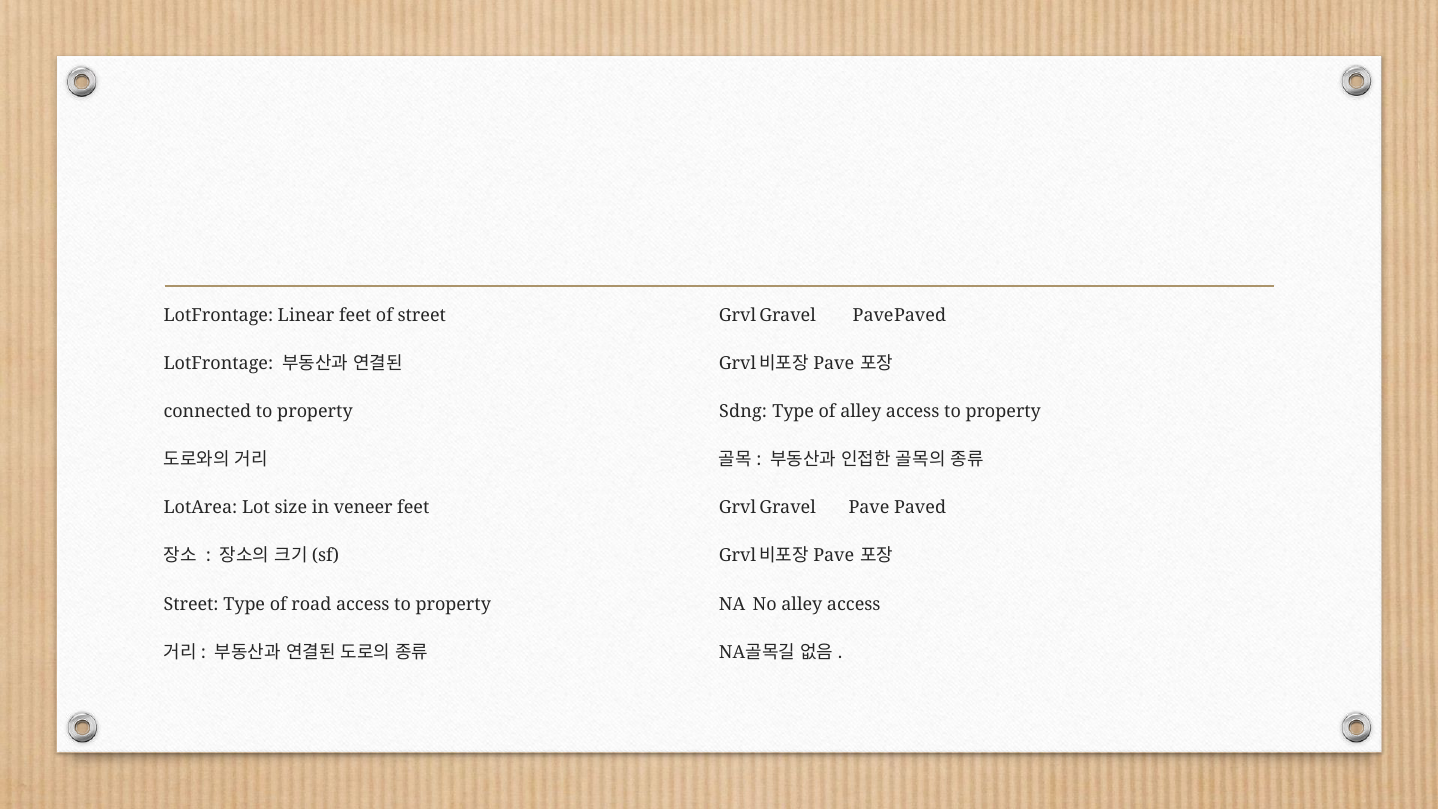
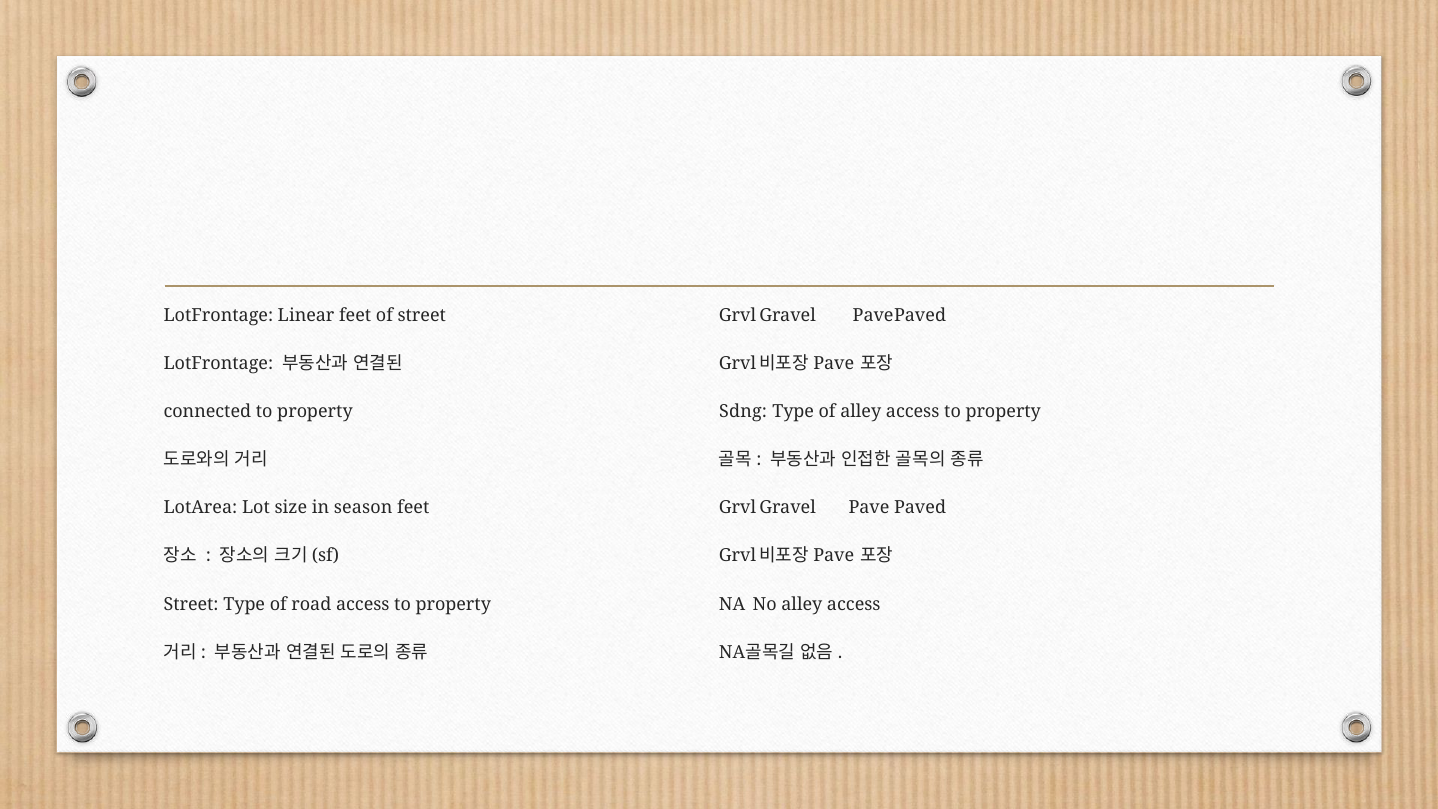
veneer: veneer -> season (363, 508)
